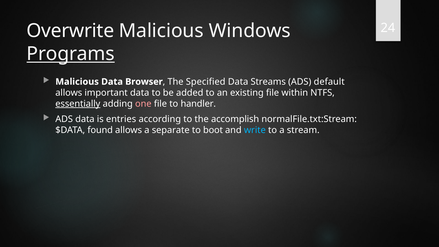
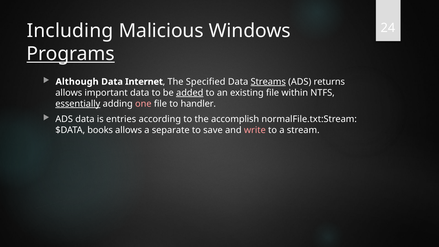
Overwrite: Overwrite -> Including (70, 31)
Malicious: Malicious -> Although (77, 82)
Browser: Browser -> Internet (144, 82)
Streams underline: none -> present (268, 82)
default: default -> returns (329, 82)
added underline: none -> present (190, 93)
found: found -> books (100, 130)
boot: boot -> save (213, 130)
write colour: light blue -> pink (255, 130)
